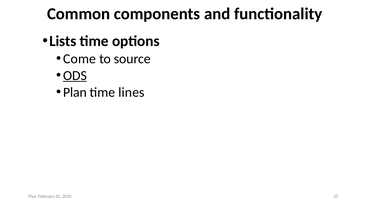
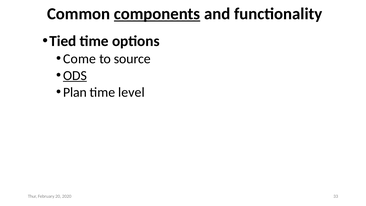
components underline: none -> present (157, 14)
Lists: Lists -> Tied (63, 41)
lines: lines -> level (131, 92)
